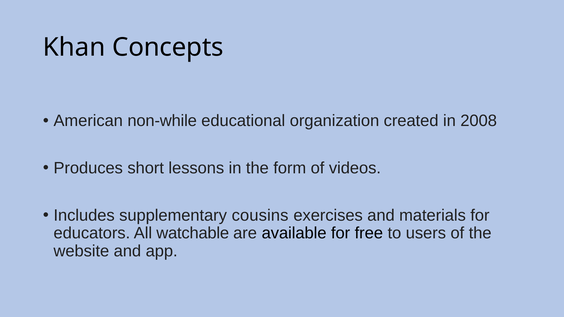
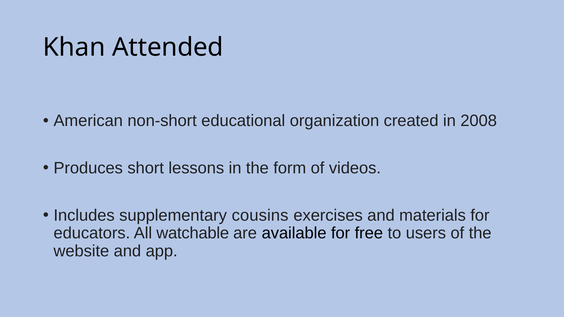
Concepts: Concepts -> Attended (168, 47)
non-while: non-while -> non-short (162, 121)
